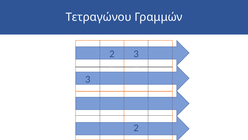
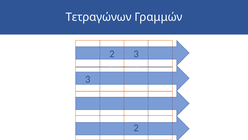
Τετραγώνου: Τετραγώνου -> Τετραγώνων (99, 17)
